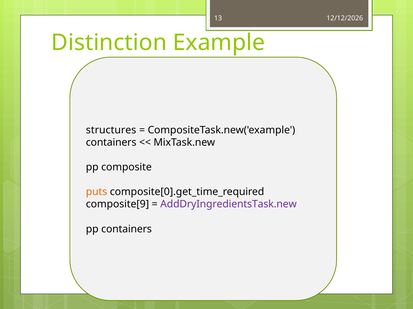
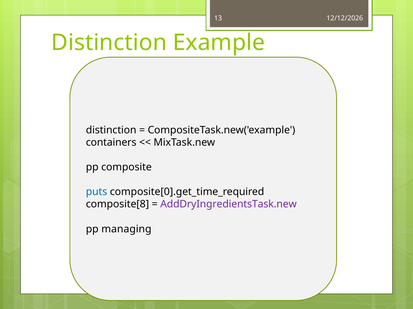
structures: structures -> distinction (111, 130)
puts colour: orange -> blue (97, 192)
composite[9: composite[9 -> composite[8 (117, 205)
pp containers: containers -> managing (126, 230)
